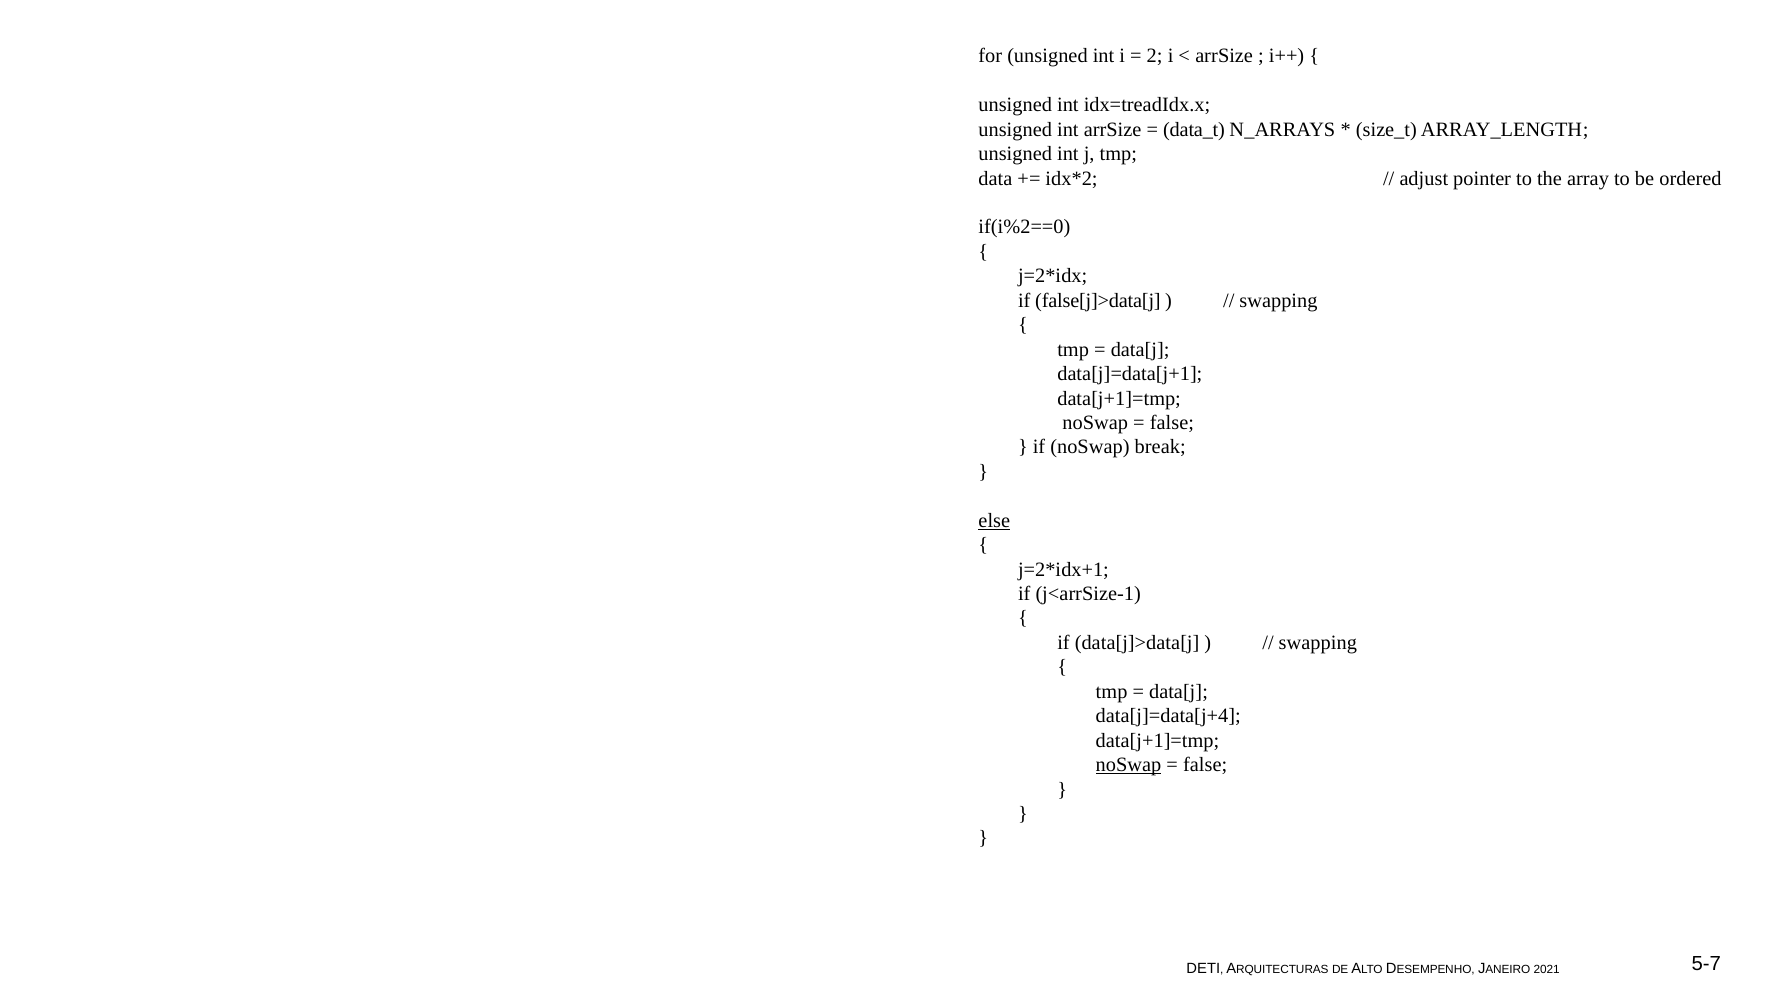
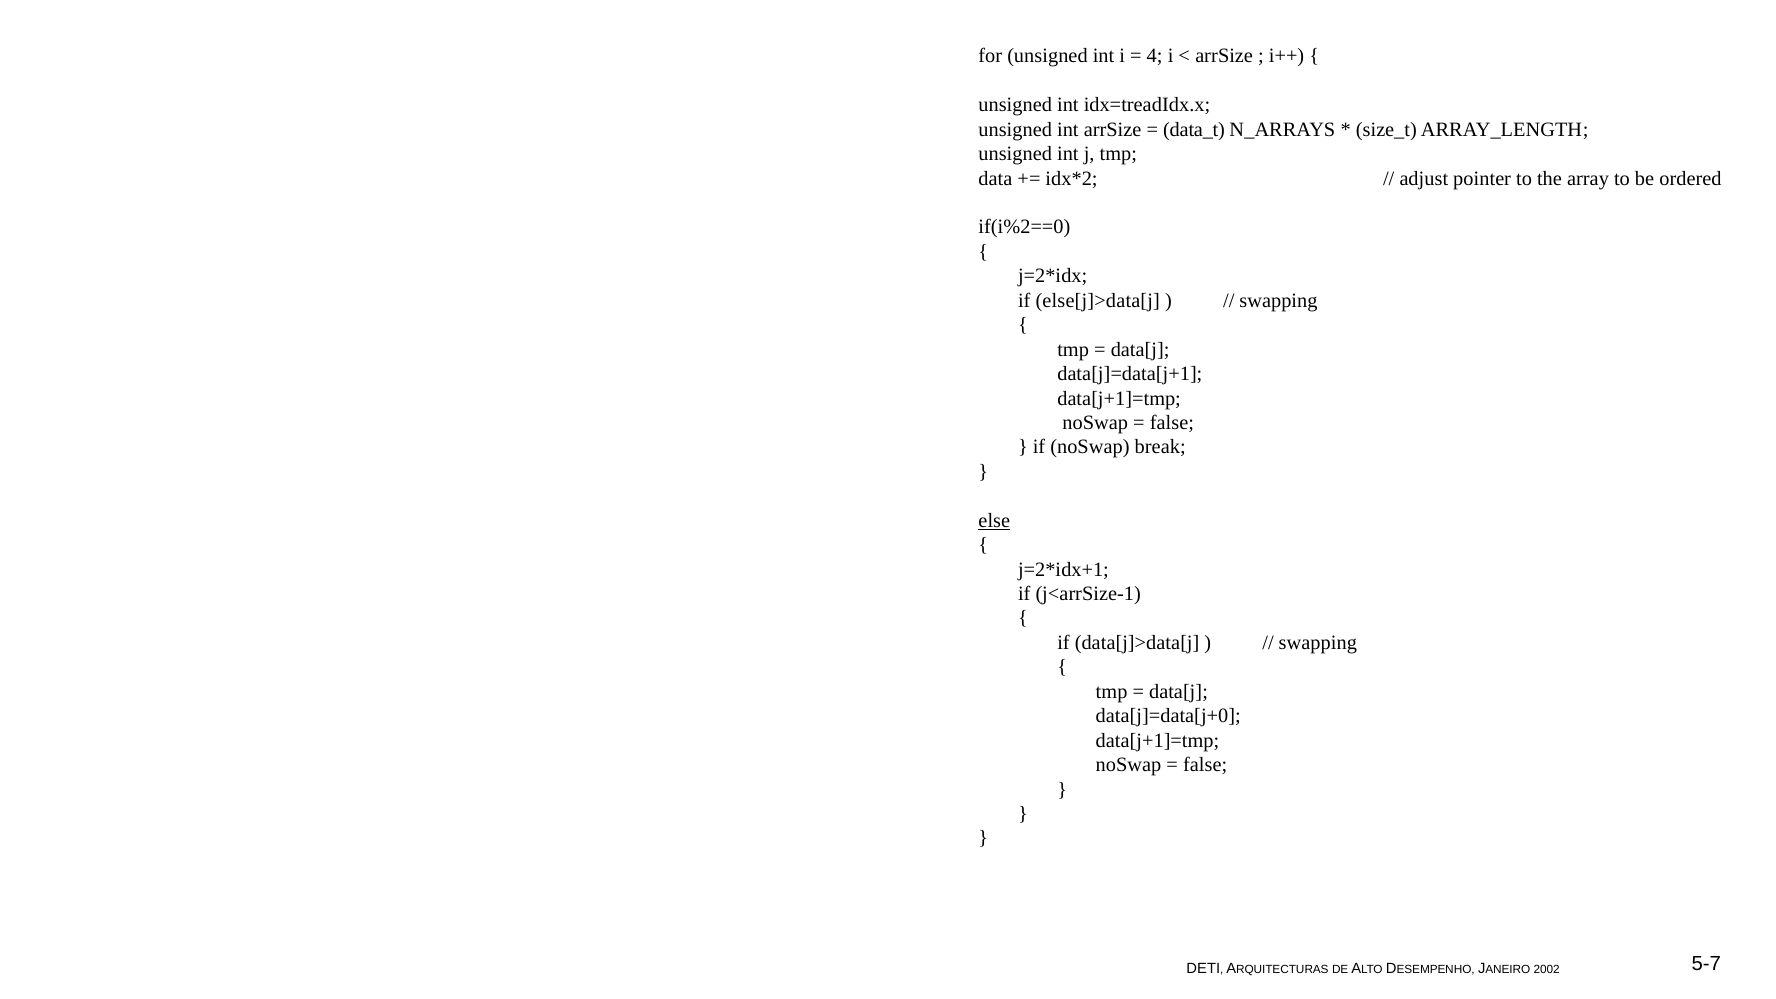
2: 2 -> 4 (1155, 56)
false[j]>data[j: false[j]>data[j -> else[j]>data[j (1098, 301)
data[j]=data[j+4: data[j]=data[j+4 -> data[j]=data[j+0 (1168, 716)
noSwap underline: present -> none (1129, 765)
2021: 2021 -> 2002 (1547, 969)
